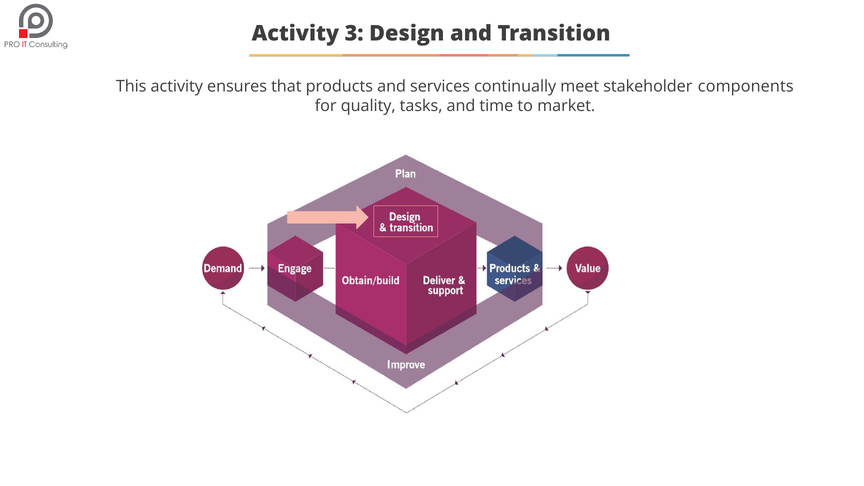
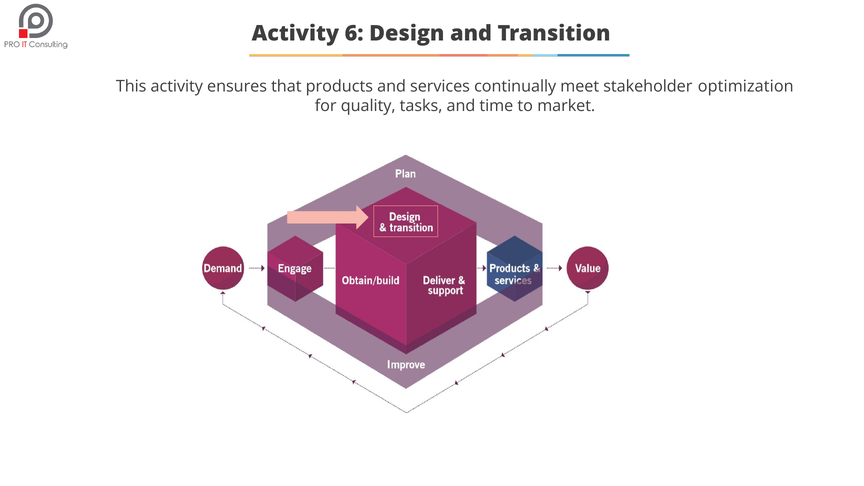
3: 3 -> 6 (354, 34)
components: components -> optimization (746, 87)
